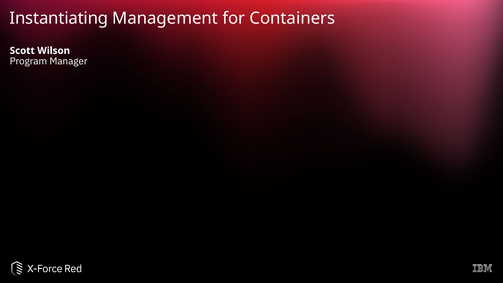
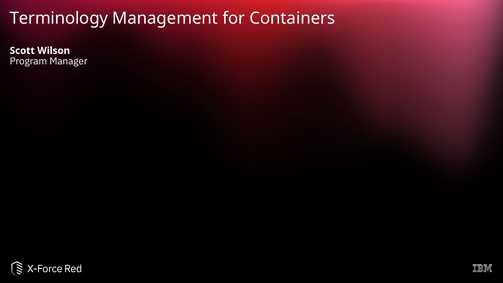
Instantiating: Instantiating -> Terminology (59, 18)
